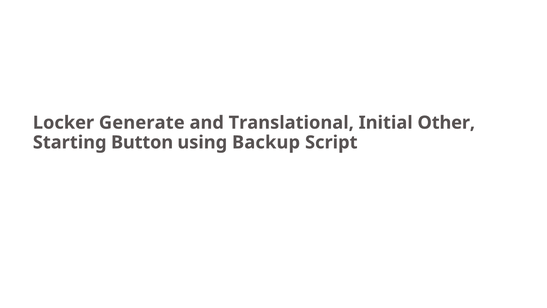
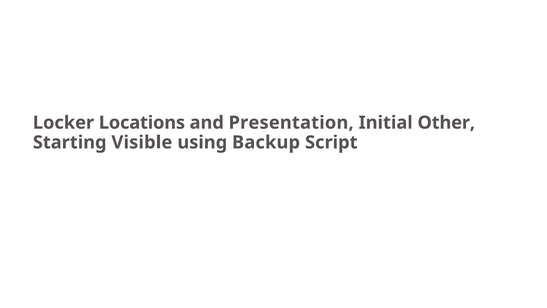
Generate: Generate -> Locations (142, 123)
Translational: Translational -> Presentation (291, 123)
Button: Button -> Visible (142, 142)
